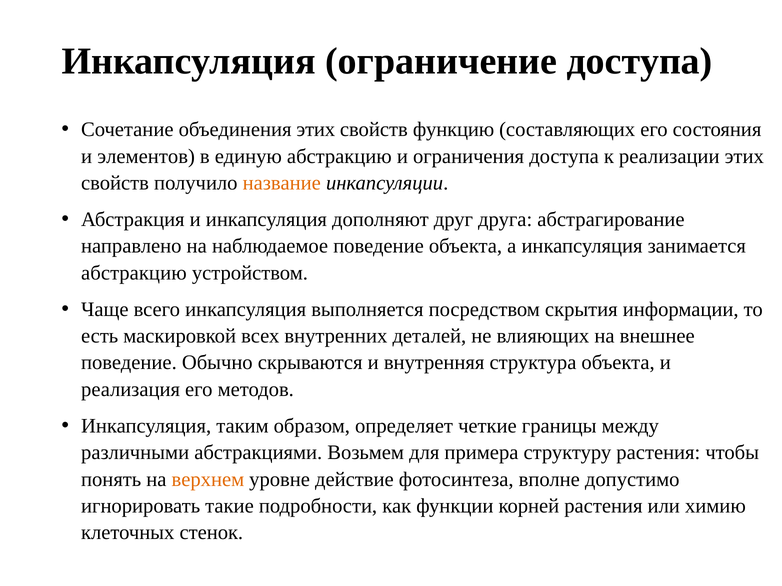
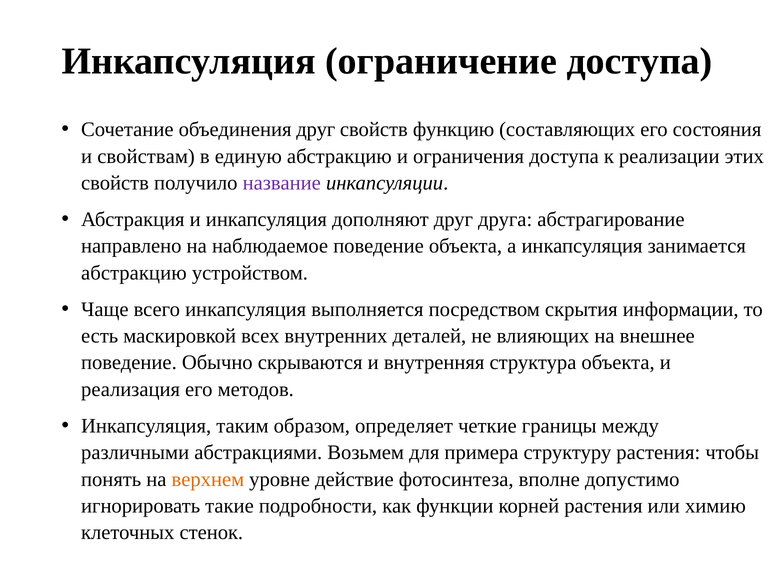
объединения этих: этих -> друг (316, 130)
элементов: элементов -> свойствам (146, 156)
название colour: orange -> purple (282, 183)
